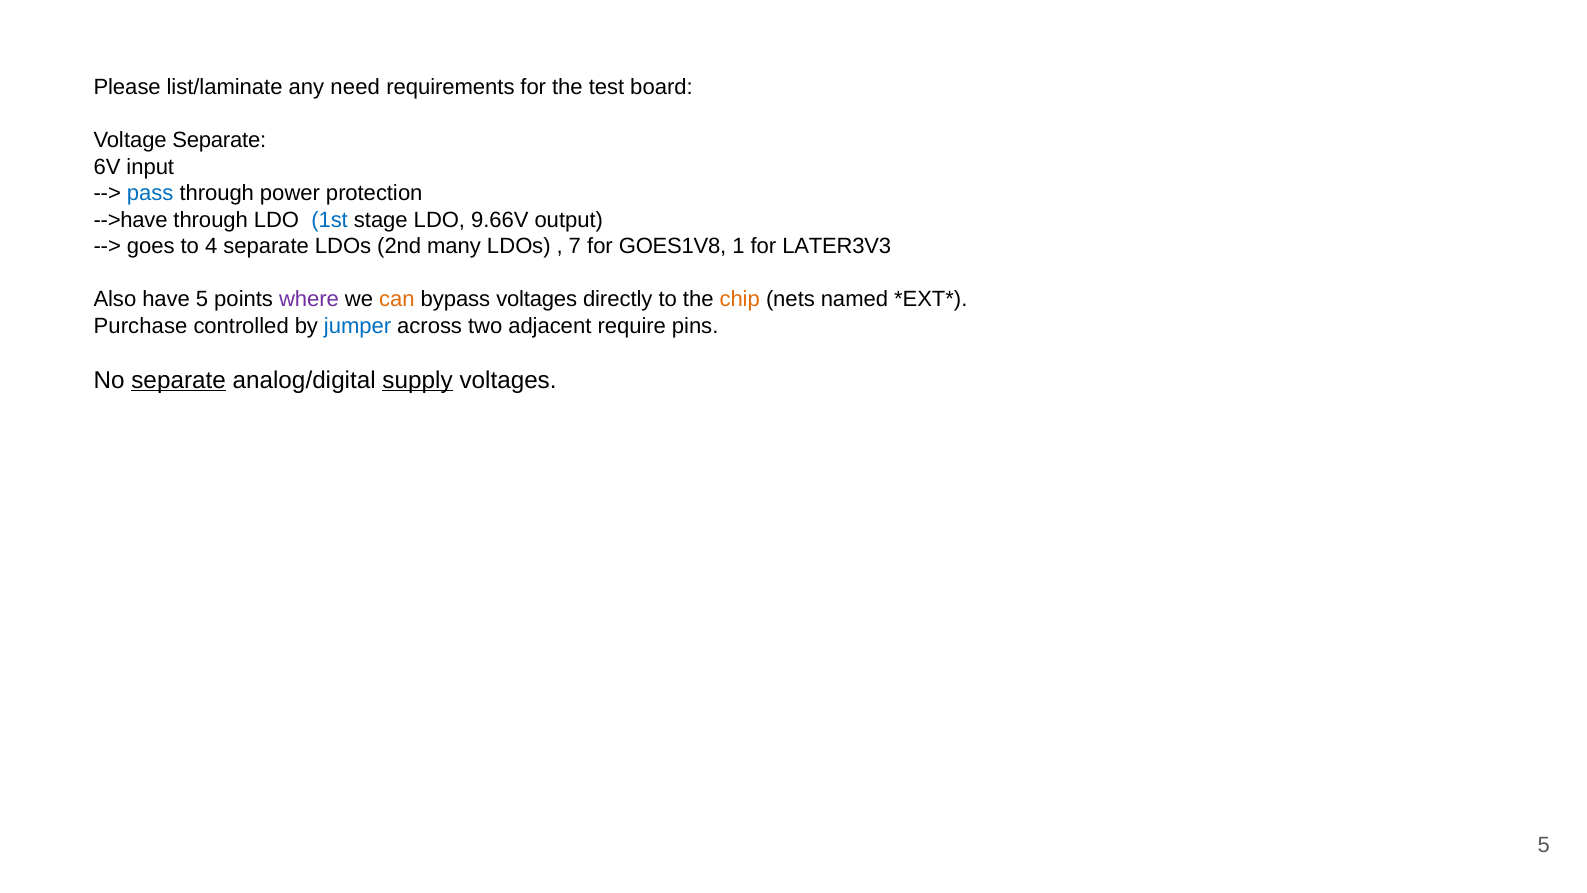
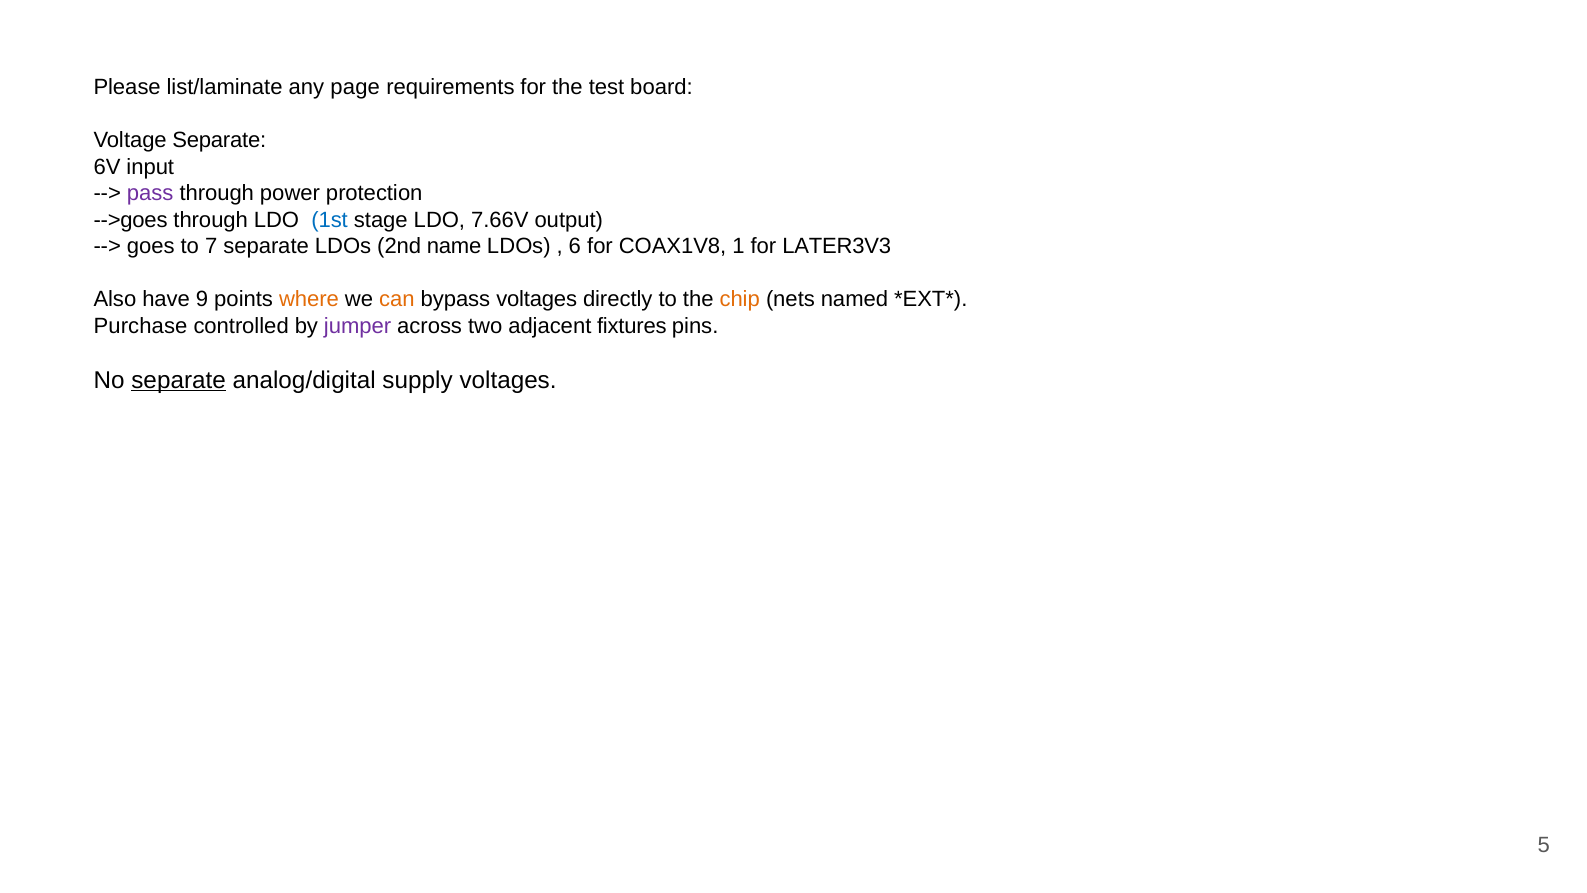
need: need -> page (355, 87)
pass colour: blue -> purple (150, 193)
-->have: -->have -> -->goes (131, 220)
9.66V: 9.66V -> 7.66V (500, 220)
4: 4 -> 7 (211, 246)
many: many -> name (454, 246)
7: 7 -> 6 (575, 246)
GOES1V8: GOES1V8 -> COAX1V8 (673, 246)
have 5: 5 -> 9 (202, 299)
where colour: purple -> orange (309, 299)
jumper colour: blue -> purple (358, 326)
require: require -> fixtures (632, 326)
supply underline: present -> none (418, 380)
